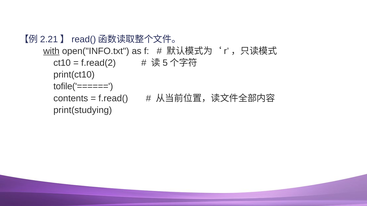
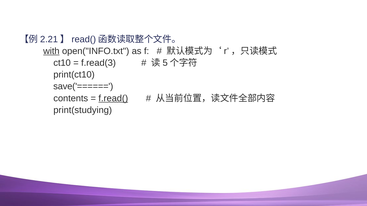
f.read(2: f.read(2 -> f.read(3 (99, 63)
tofile('======: tofile('====== -> save('====== (83, 87)
f.read( underline: none -> present (113, 98)
